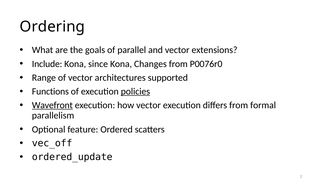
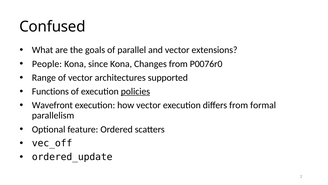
Ordering: Ordering -> Confused (52, 27)
Include: Include -> People (47, 64)
Wavefront underline: present -> none (52, 105)
